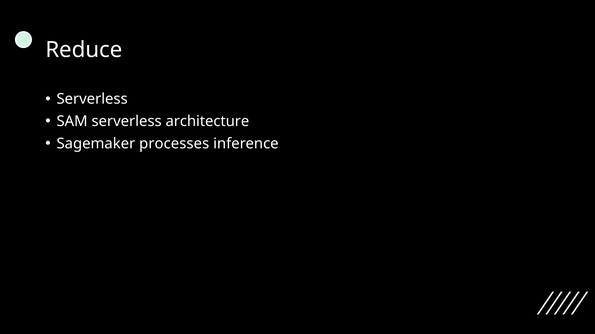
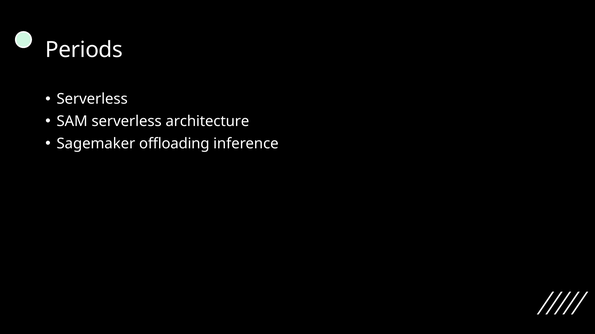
Reduce: Reduce -> Periods (84, 50)
processes: processes -> offloading (174, 144)
